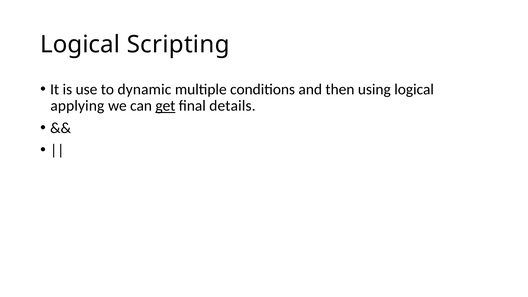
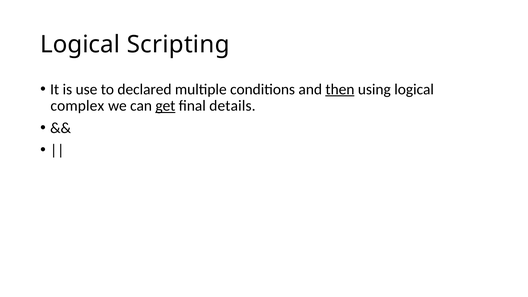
dynamic: dynamic -> declared (144, 89)
then underline: none -> present (340, 89)
applying: applying -> complex (77, 106)
